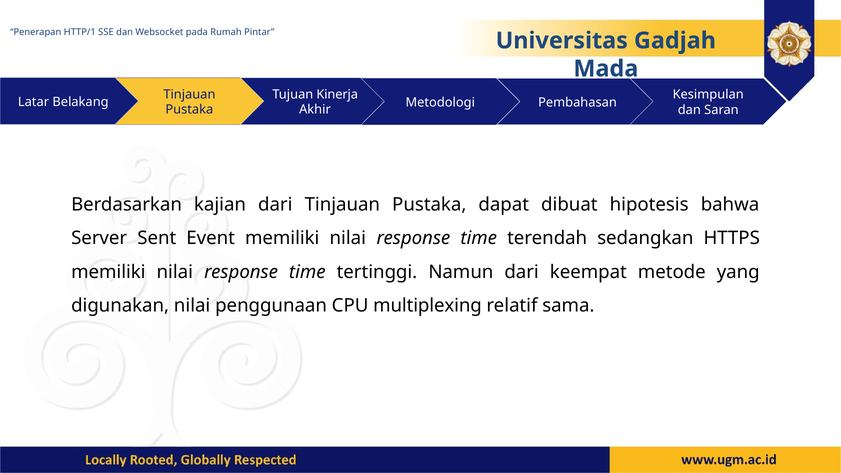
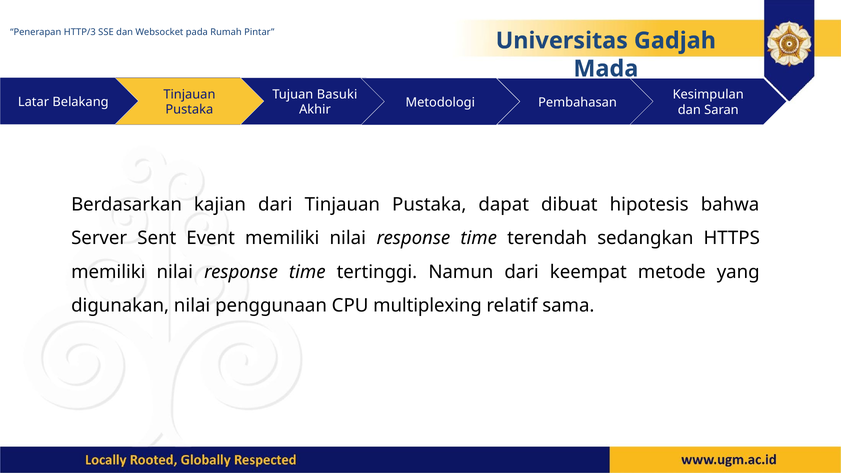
HTTP/1: HTTP/1 -> HTTP/3 (80, 32)
Kinerja: Kinerja -> Basuki (337, 94)
